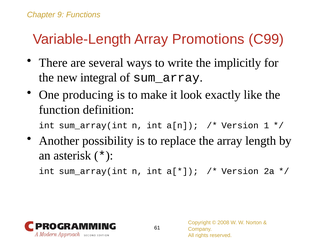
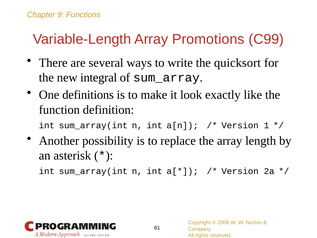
implicitly: implicitly -> quicksort (237, 63)
producing: producing -> definitions (88, 95)
